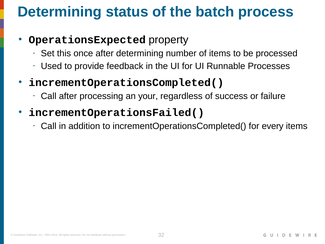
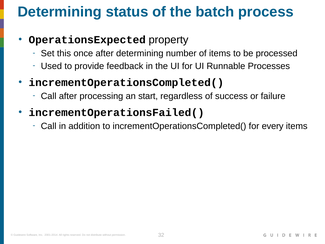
your: your -> start (148, 96)
